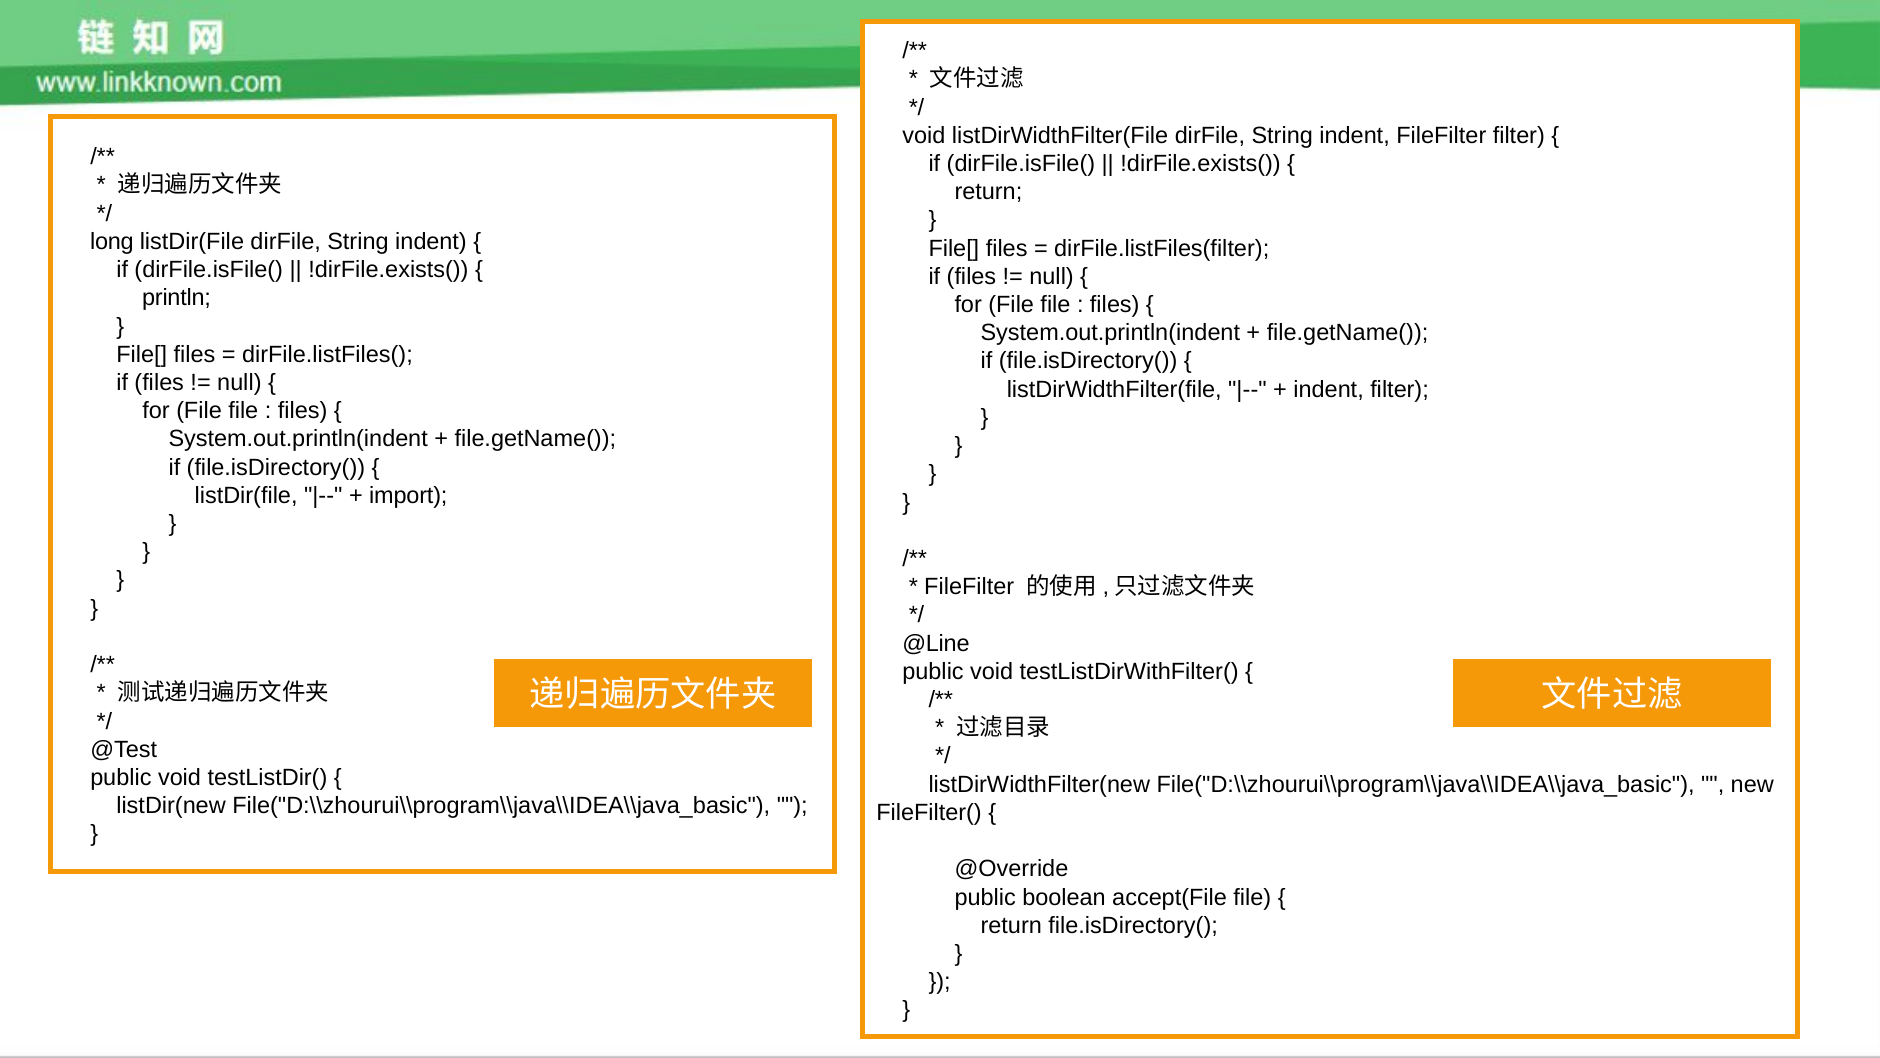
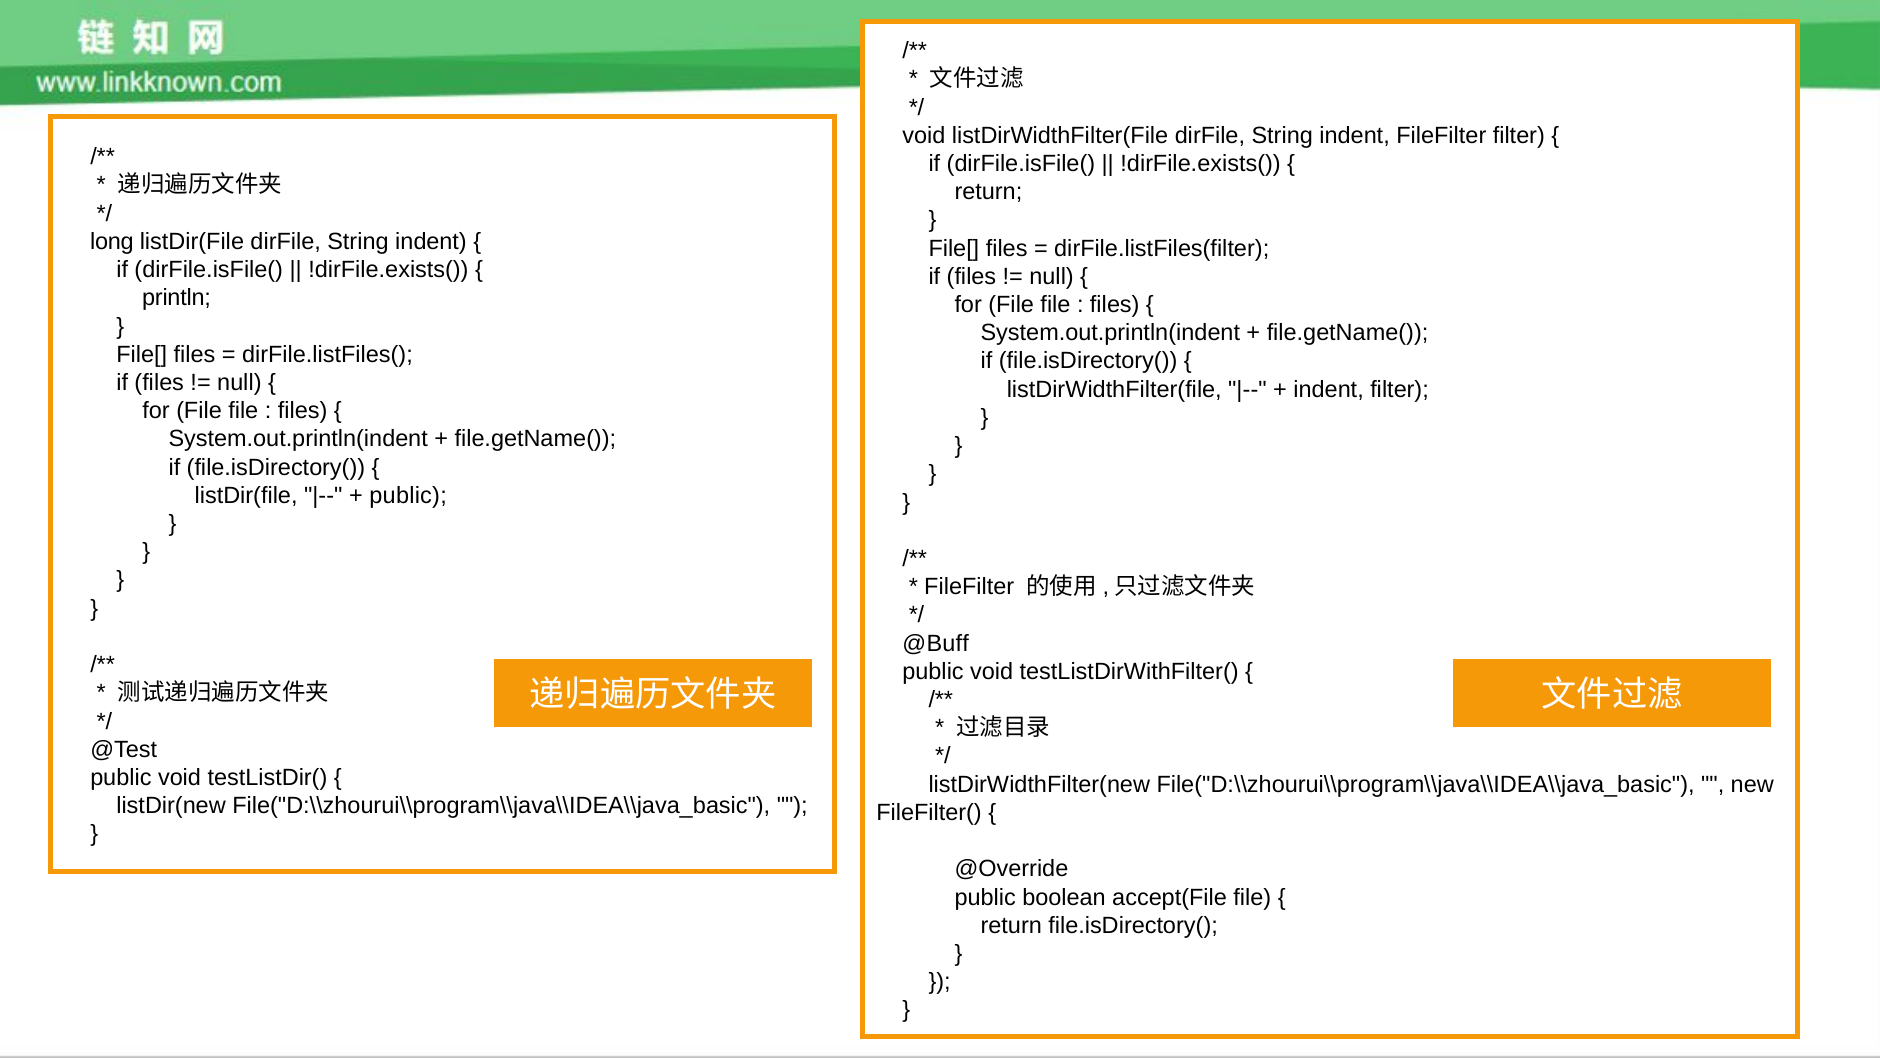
import: import -> public (408, 495)
@Line: @Line -> @Buff (936, 643)
